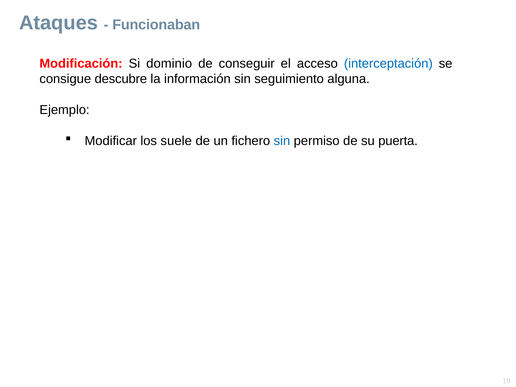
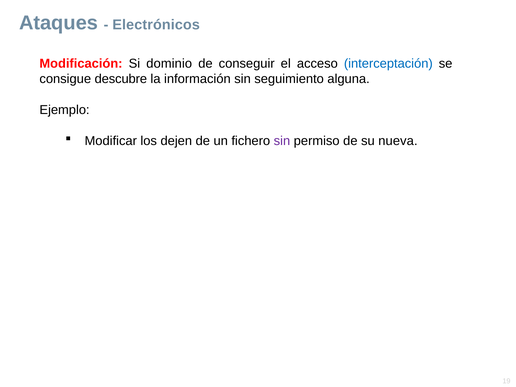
Funcionaban: Funcionaban -> Electrónicos (156, 25)
suele: suele -> dejen (176, 141)
sin colour: blue -> purple (282, 141)
puerta: puerta -> nueva (398, 141)
